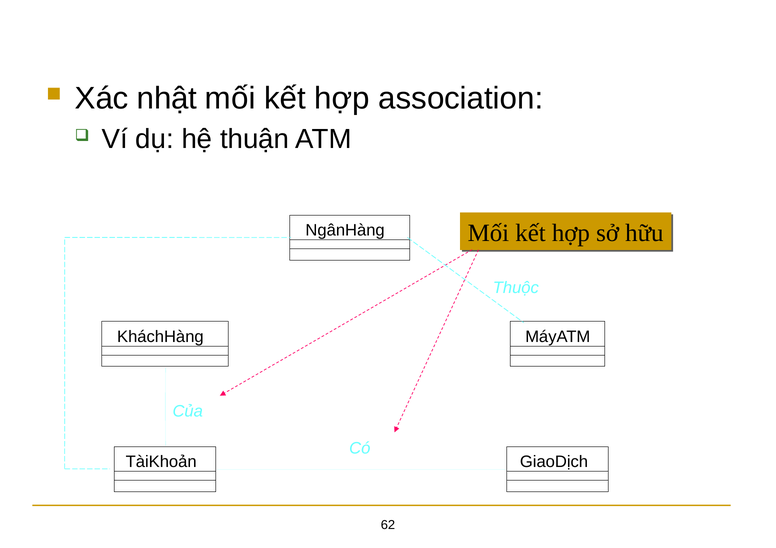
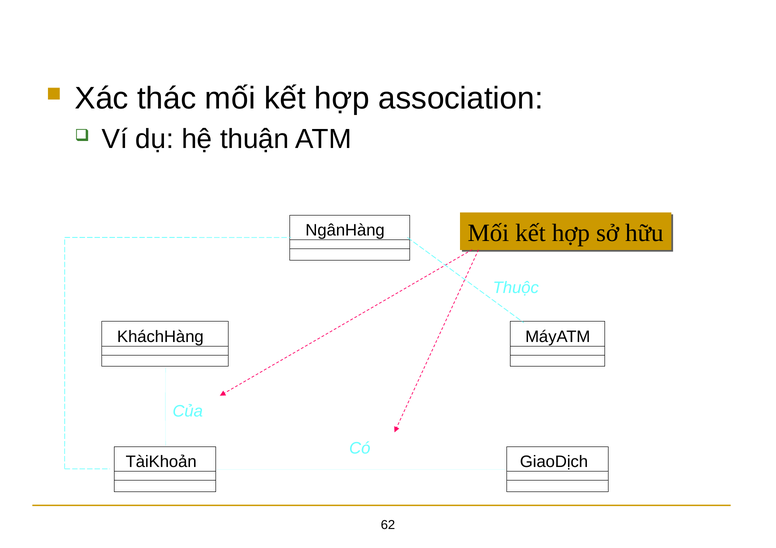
nhật: nhật -> thác (167, 99)
